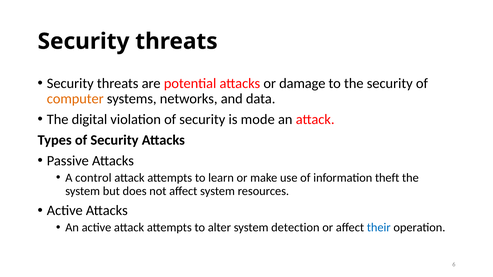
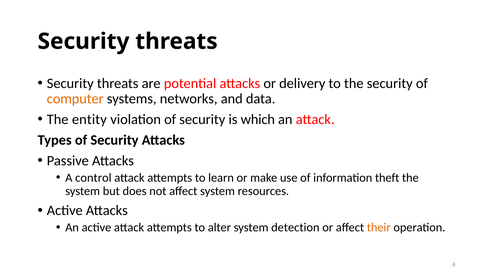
damage: damage -> delivery (302, 83)
digital: digital -> entity (89, 120)
mode: mode -> which (258, 120)
their colour: blue -> orange (379, 228)
